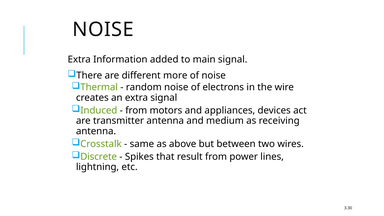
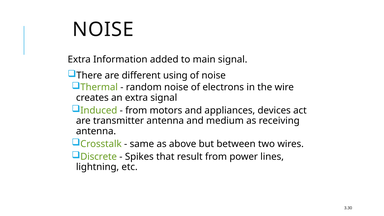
more: more -> using (175, 75)
